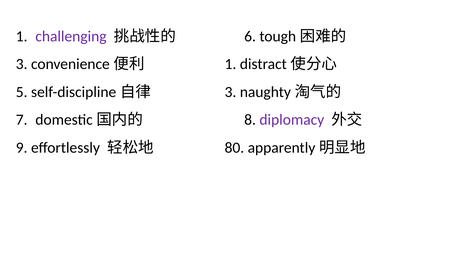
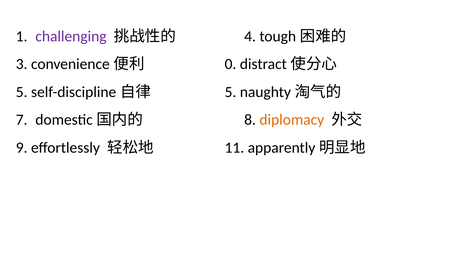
6: 6 -> 4 (250, 36)
1: 1 -> 0 (230, 64)
3: 3 -> 5 (230, 92)
diplomacy colour: purple -> orange (292, 120)
80: 80 -> 11 (234, 148)
